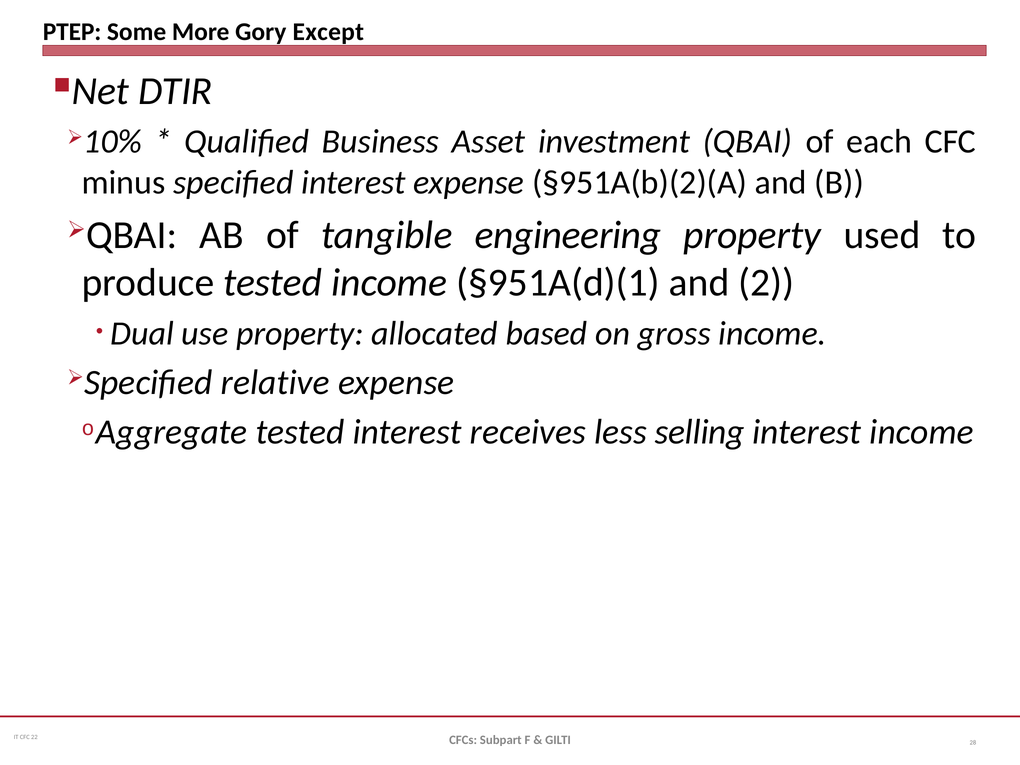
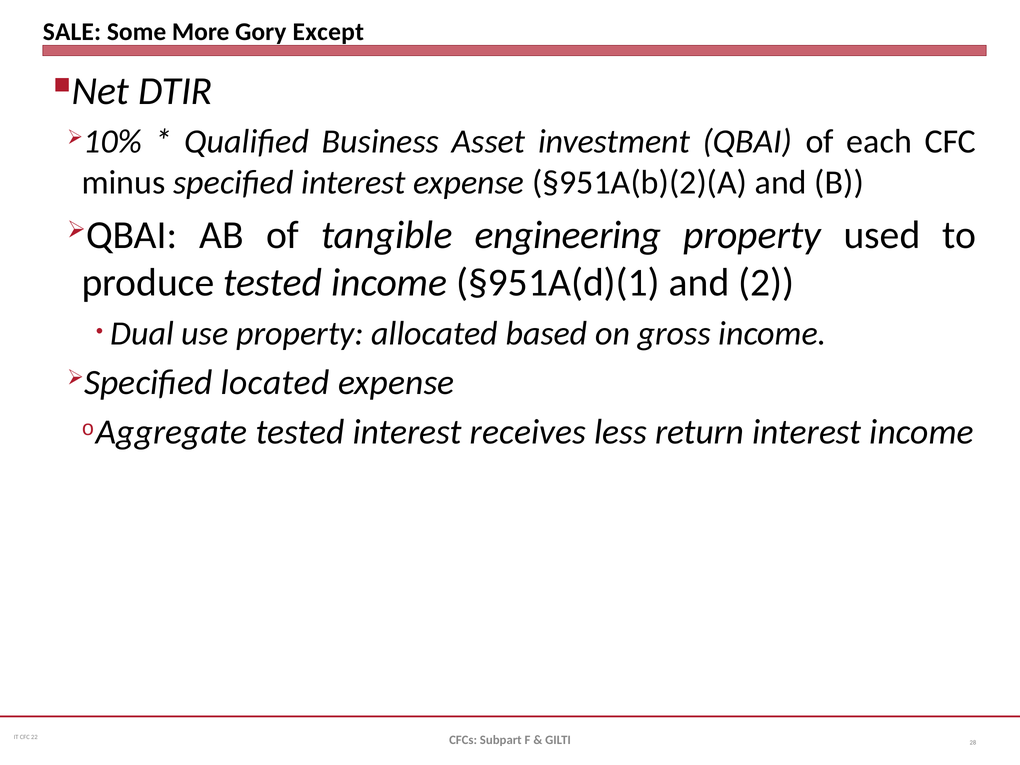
PTEP: PTEP -> SALE (72, 32)
relative: relative -> located (275, 382)
selling: selling -> return (700, 432)
